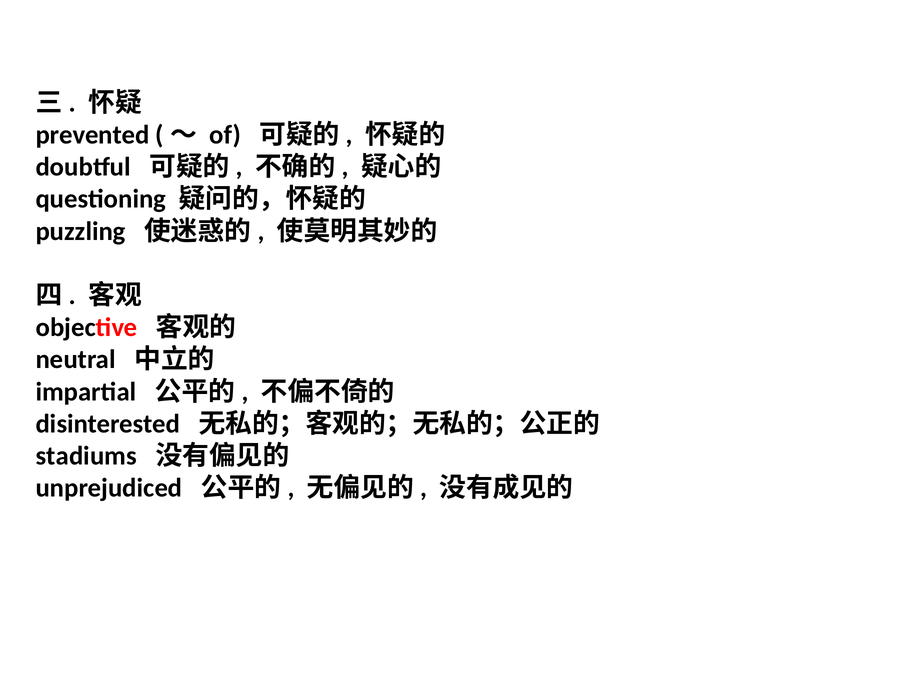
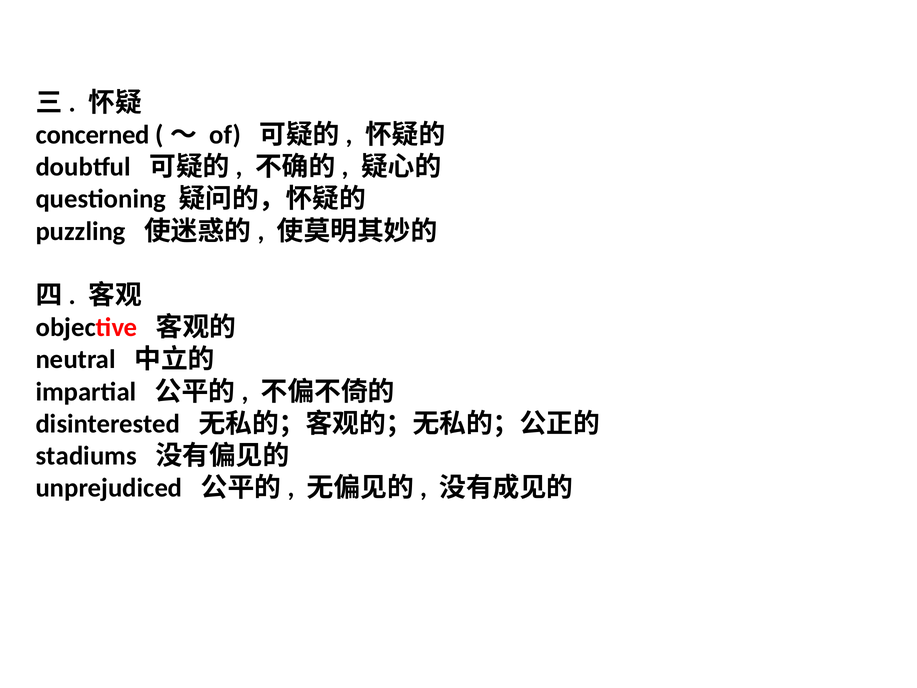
prevented: prevented -> concerned (93, 135)
